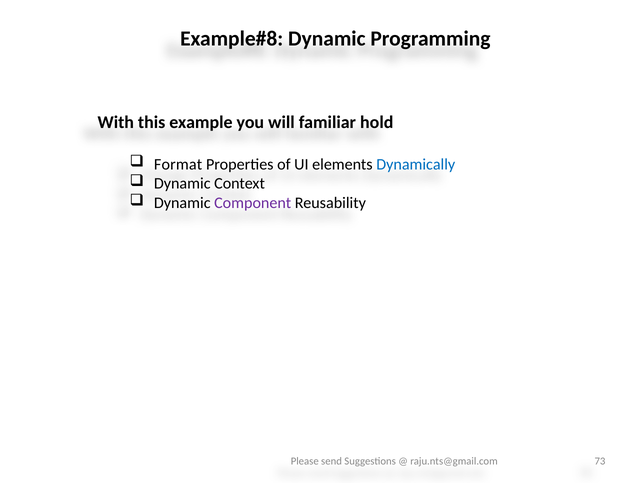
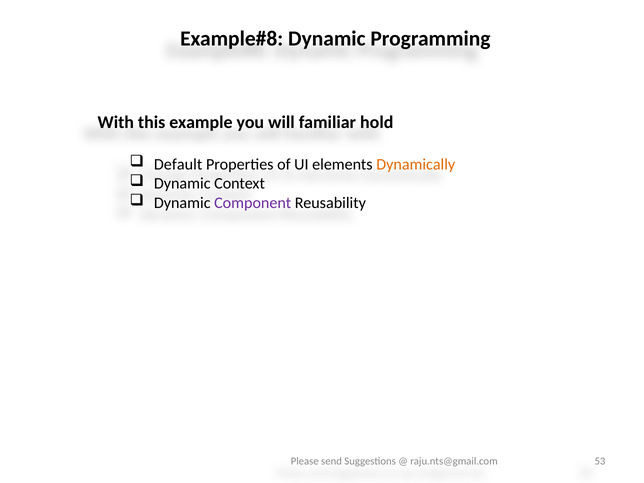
Format: Format -> Default (178, 164)
Dynamically colour: blue -> orange (416, 164)
73: 73 -> 53 (600, 461)
